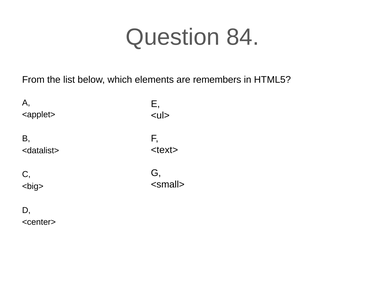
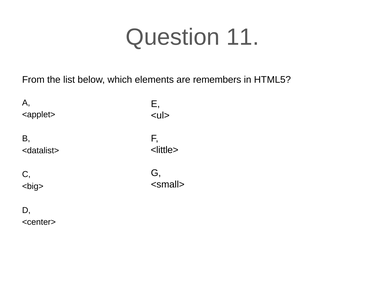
84: 84 -> 11 (243, 37)
<text>: <text> -> <little> (165, 150)
